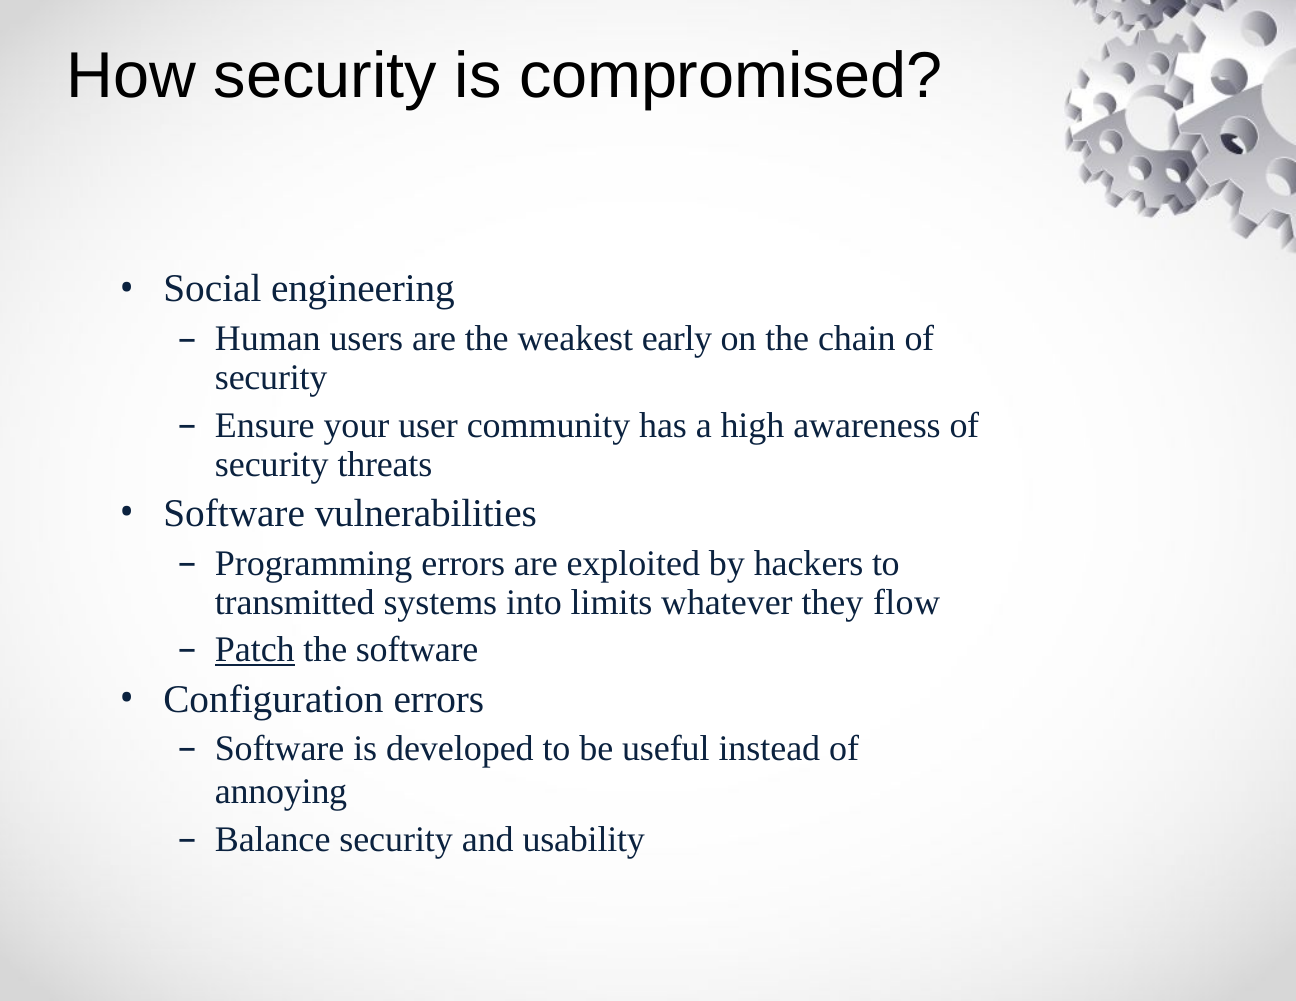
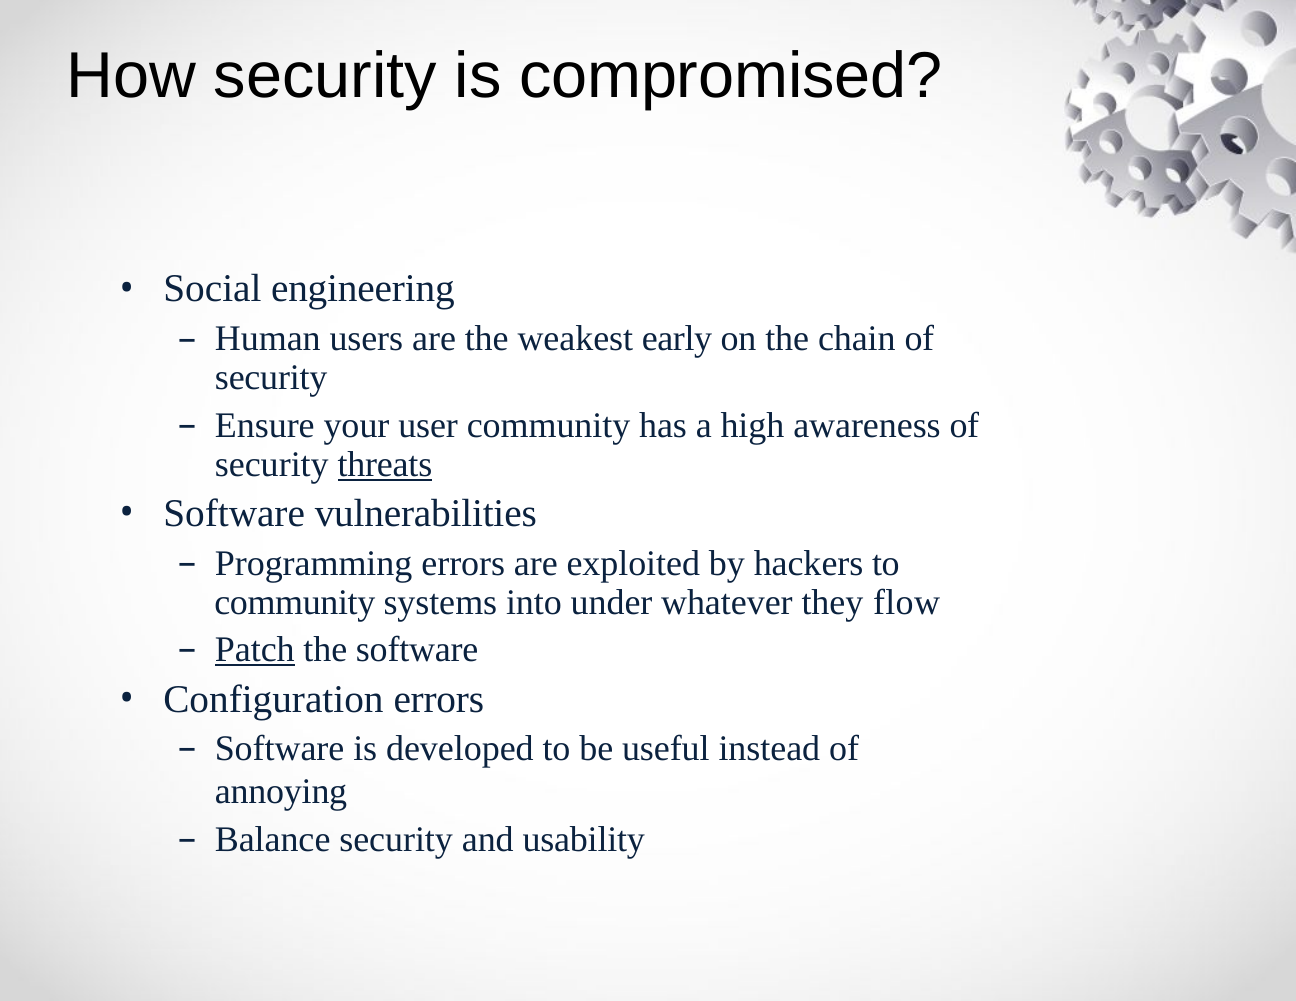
threats underline: none -> present (385, 464)
transmitted: transmitted -> community (295, 603)
limits: limits -> under (612, 603)
